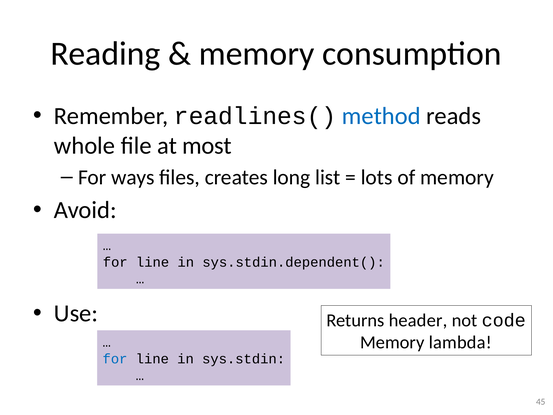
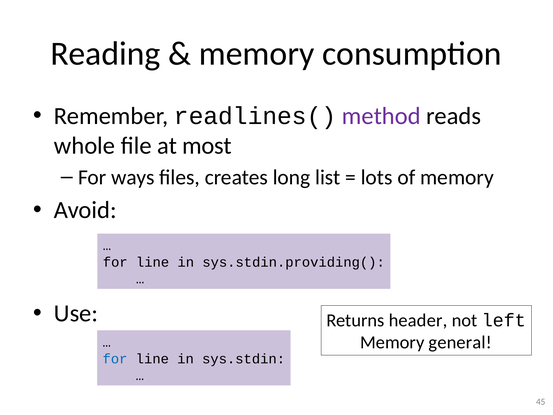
method colour: blue -> purple (381, 116)
sys.stdin.dependent(: sys.stdin.dependent( -> sys.stdin.providing( (294, 262)
code: code -> left (504, 320)
lambda: lambda -> general (460, 342)
